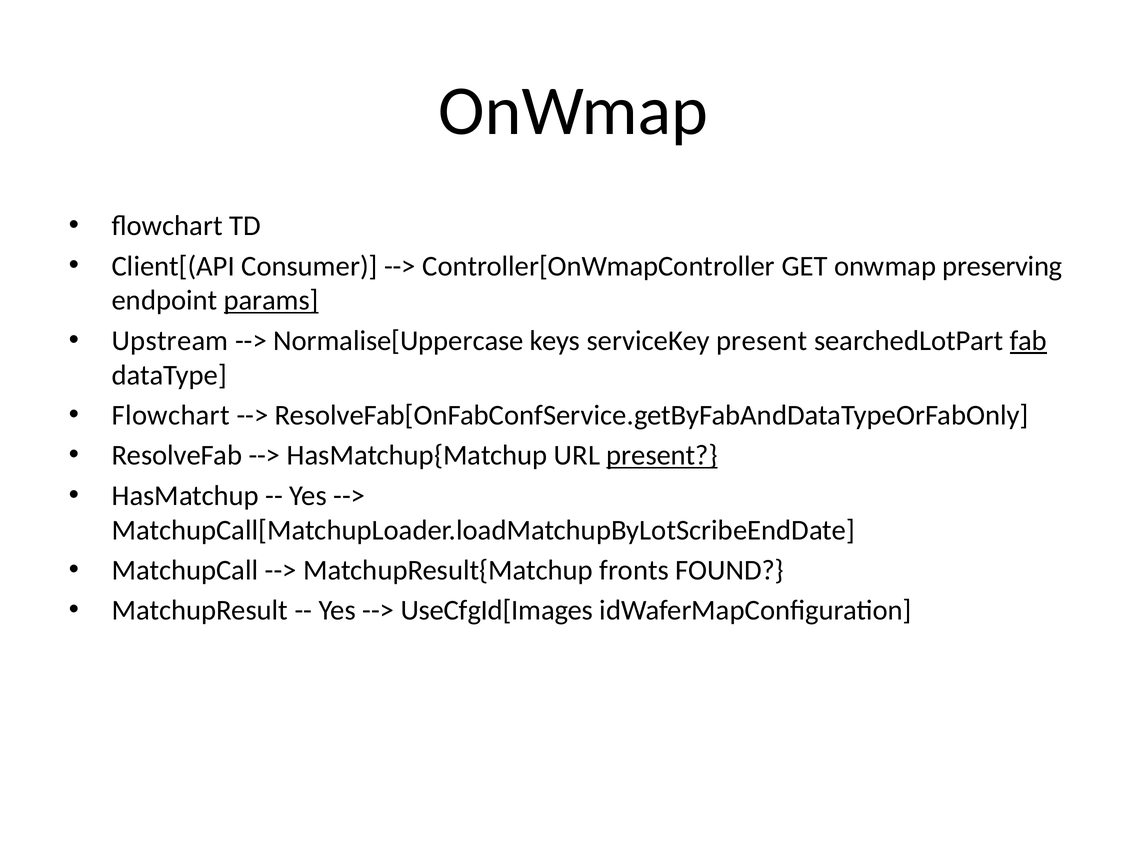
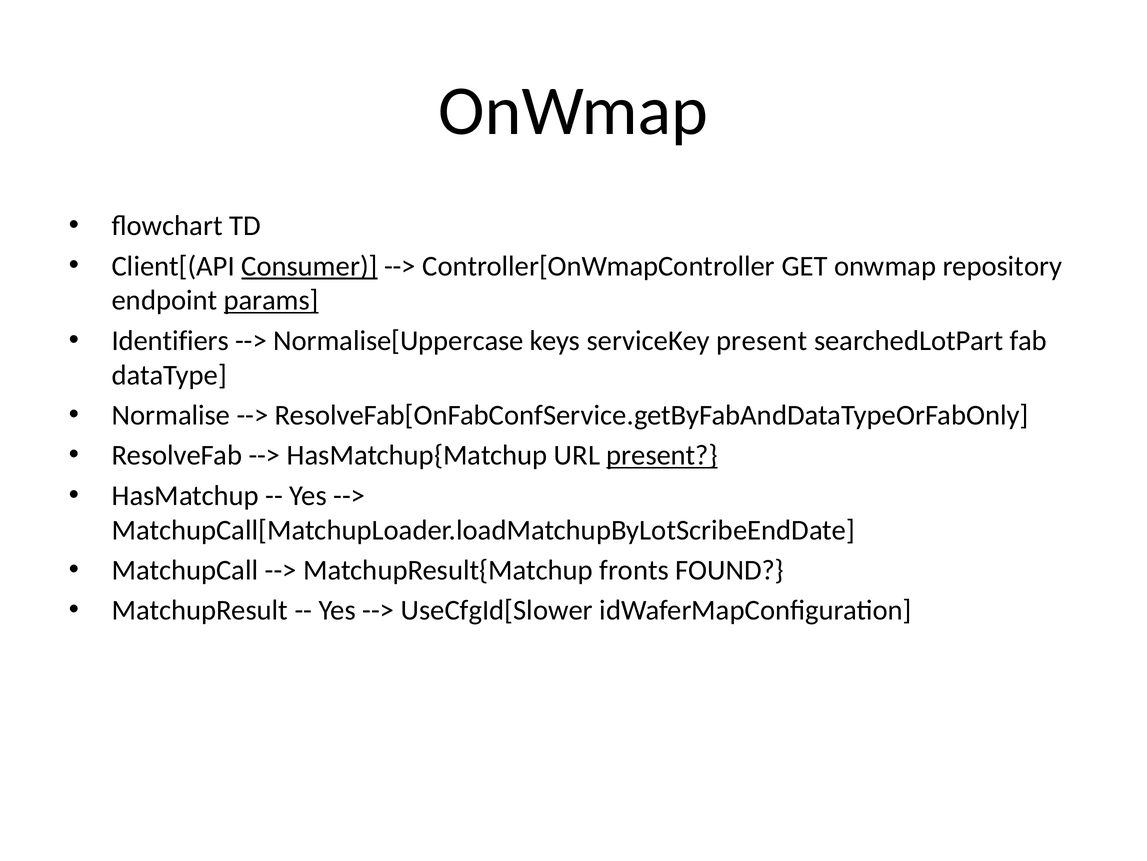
Consumer underline: none -> present (309, 266)
preserving: preserving -> repository (1002, 266)
Upstream: Upstream -> Identifiers (170, 340)
fab underline: present -> none (1028, 340)
Flowchart: Flowchart -> Normalise (171, 415)
UseCfgId[Images: UseCfgId[Images -> UseCfgId[Slower (497, 610)
